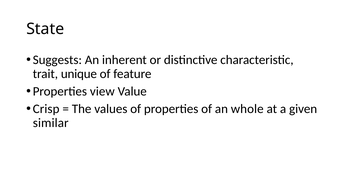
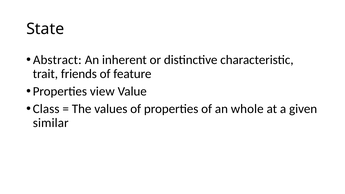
Suggests: Suggests -> Abstract (57, 60)
unique: unique -> friends (79, 74)
Crisp: Crisp -> Class (46, 109)
